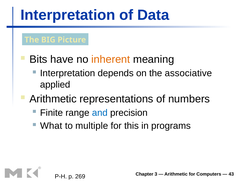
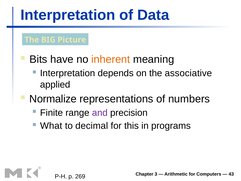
Arithmetic: Arithmetic -> Normalize (53, 99)
and colour: blue -> purple (100, 113)
multiple: multiple -> decimal (92, 126)
